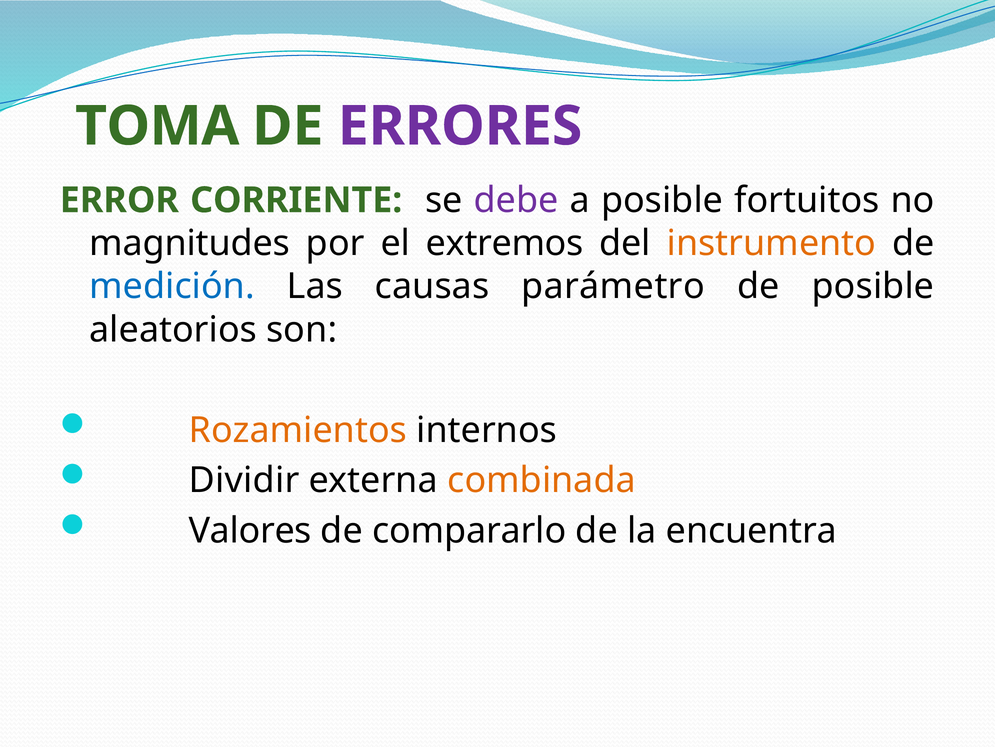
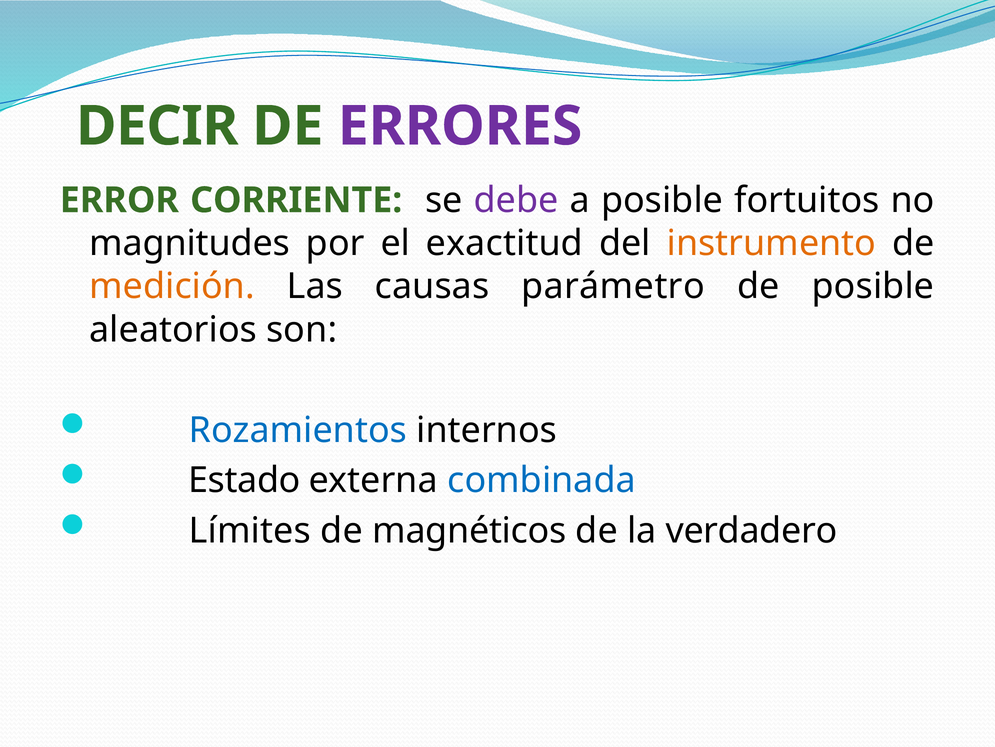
TOMA: TOMA -> DECIR (157, 126)
extremos: extremos -> exactitud (505, 243)
medición colour: blue -> orange (172, 286)
Rozamientos colour: orange -> blue (298, 430)
Dividir: Dividir -> Estado (244, 480)
combinada colour: orange -> blue (542, 480)
Valores: Valores -> Límites (250, 530)
compararlo: compararlo -> magnéticos (469, 530)
encuentra: encuentra -> verdadero (751, 530)
